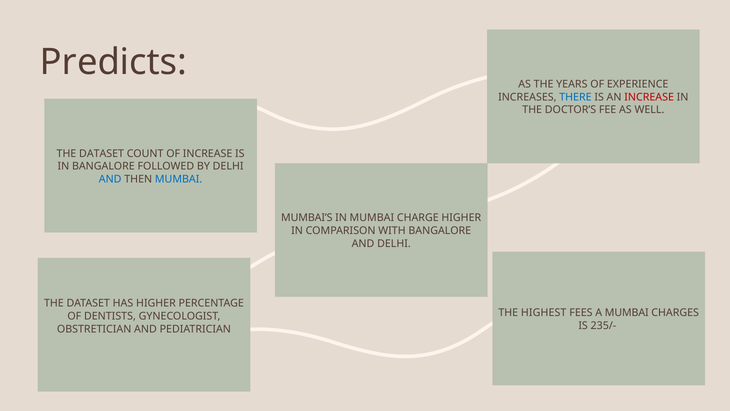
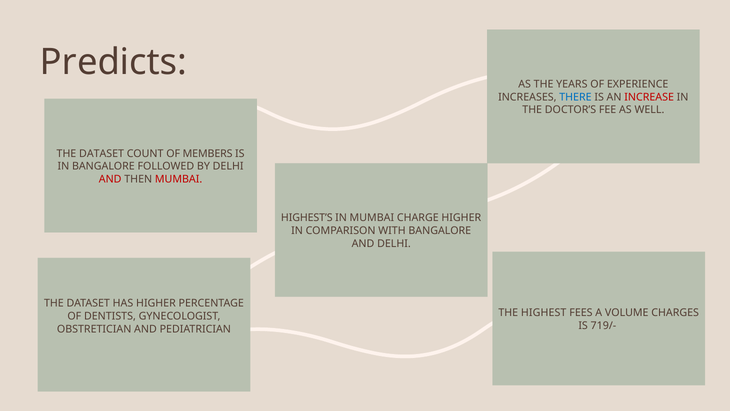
OF INCREASE: INCREASE -> MEMBERS (208, 153)
AND colour: blue -> red (110, 179)
MUMBAI colour: blue -> red (179, 179)
MUMBAI’S: MUMBAI’S -> HIGHEST’S (307, 218)
A MUMBAI: MUMBAI -> VOLUME (627, 313)
235/-: 235/- -> 719/- (603, 325)
